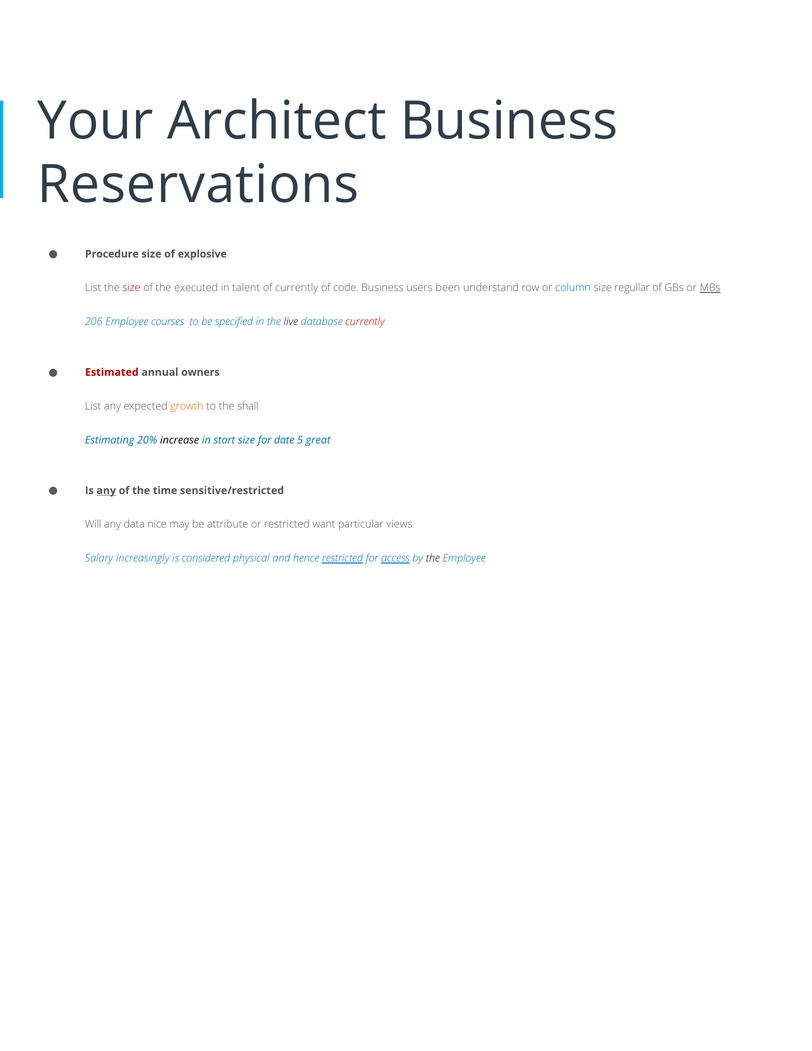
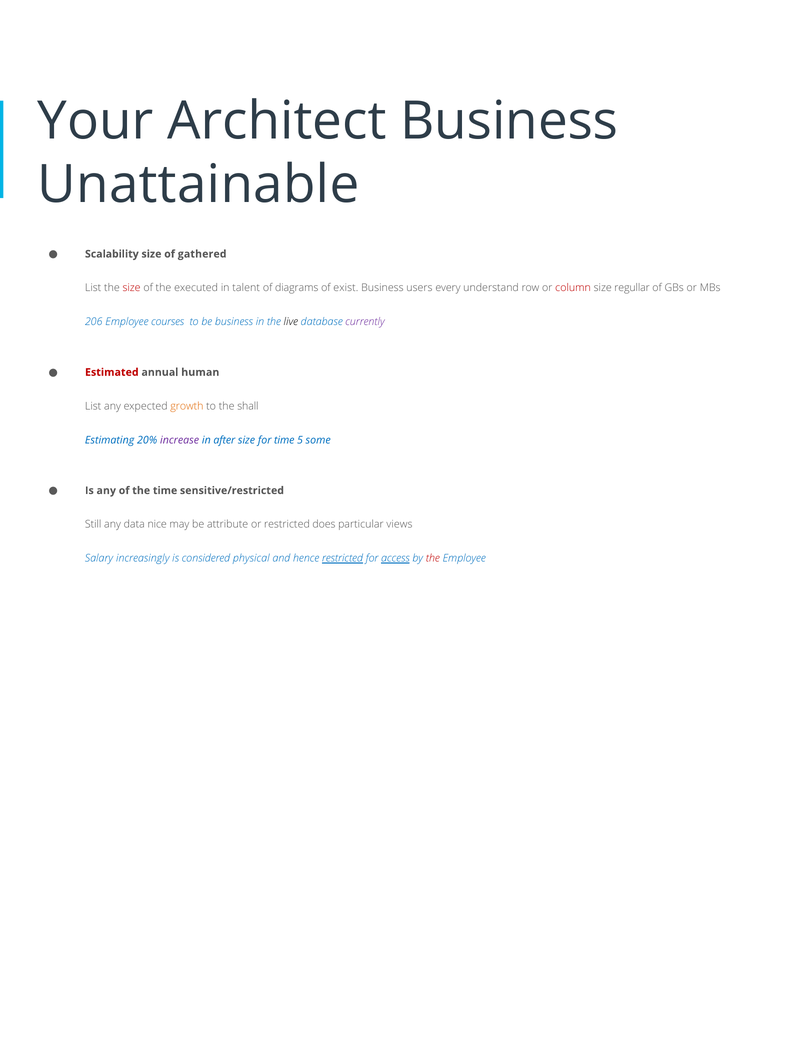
Reservations: Reservations -> Unattainable (198, 185)
Procedure: Procedure -> Scalability (112, 254)
explosive: explosive -> gathered (202, 254)
of currently: currently -> diagrams (297, 288)
code: code -> exist (346, 288)
been: been -> every (448, 288)
column colour: blue -> red (573, 288)
MBs underline: present -> none (710, 288)
be specified: specified -> business (234, 322)
currently colour: red -> purple (365, 322)
owners: owners -> human (200, 372)
increase colour: black -> purple (180, 440)
start: start -> after (224, 440)
for date: date -> time (284, 440)
great: great -> some (318, 440)
any underline: present -> none (106, 490)
Will: Will -> Still (93, 524)
want: want -> does (324, 524)
the colour: black -> red (433, 558)
